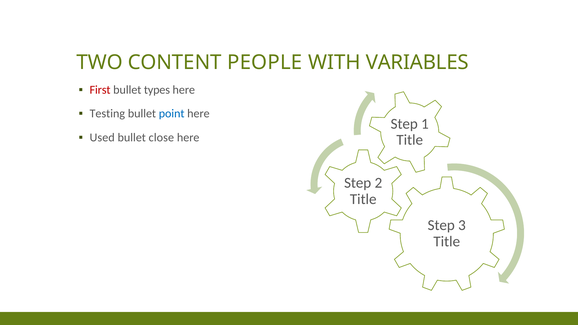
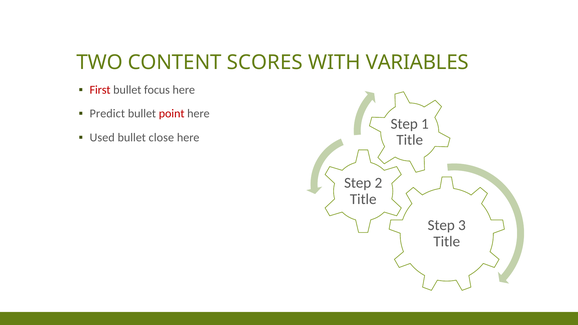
PEOPLE: PEOPLE -> SCORES (265, 63)
types: types -> focus (157, 90)
Testing: Testing -> Predict (107, 114)
point colour: blue -> red (172, 114)
